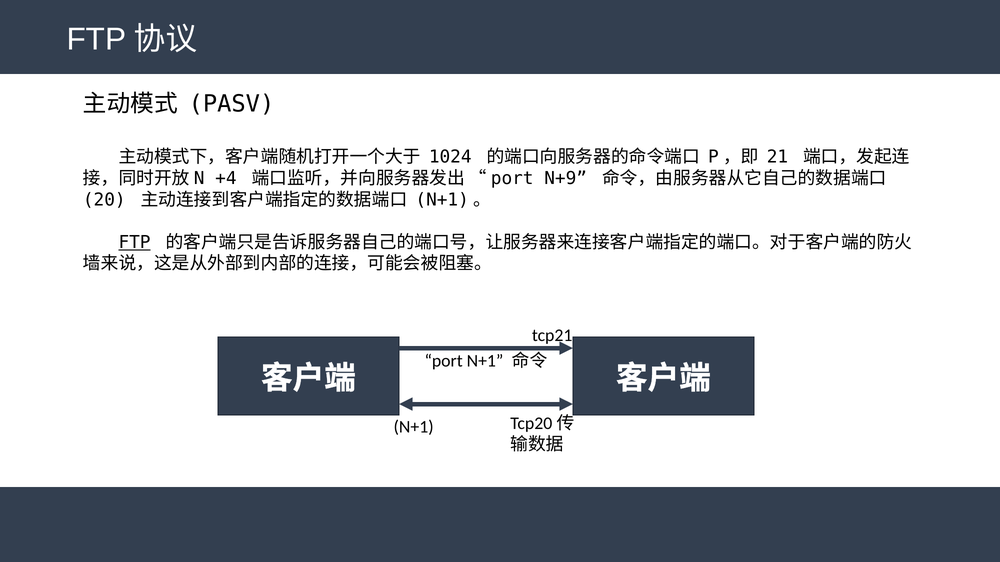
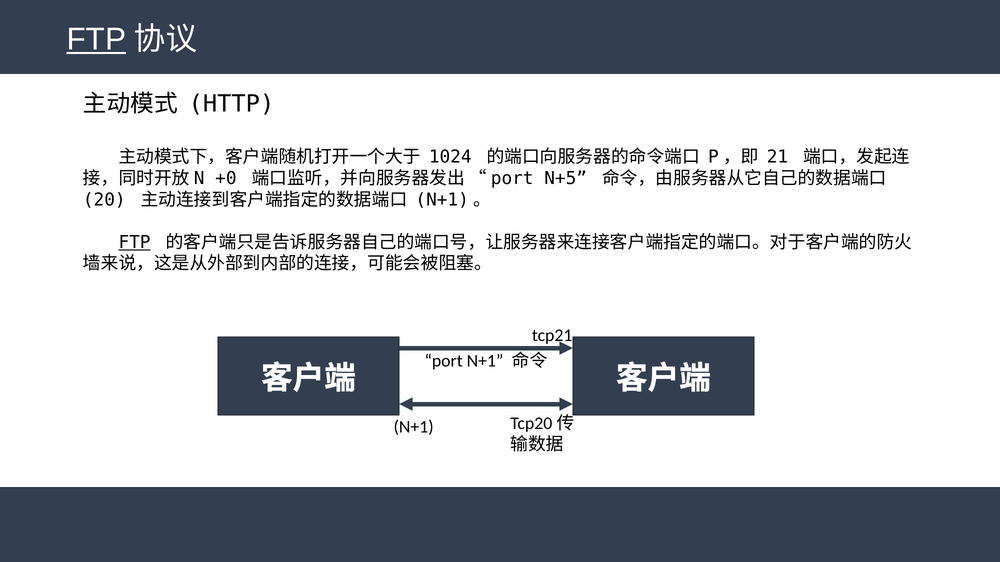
FTP underline: none -> present (96, 39)
PASV: PASV -> HTTP (231, 104)
+4: +4 -> +0 (226, 178)
N+9: N+9 -> N+5 (566, 178)
